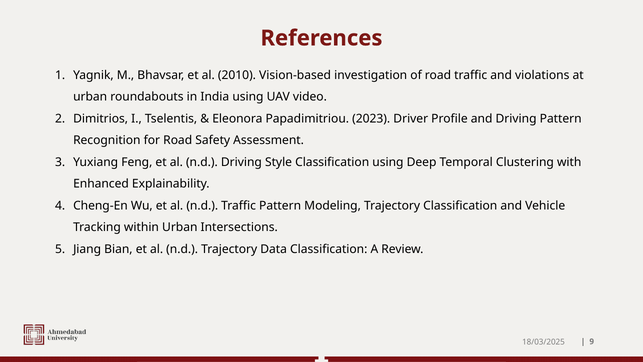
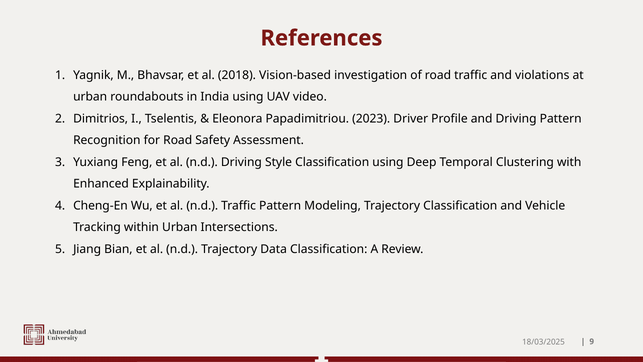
2010: 2010 -> 2018 (237, 75)
